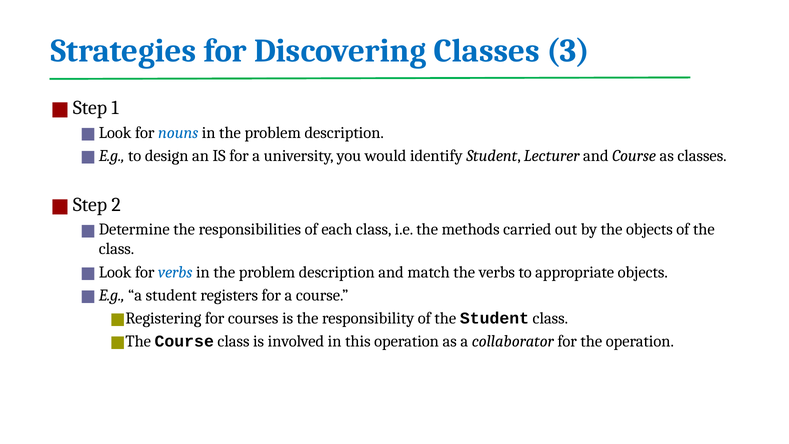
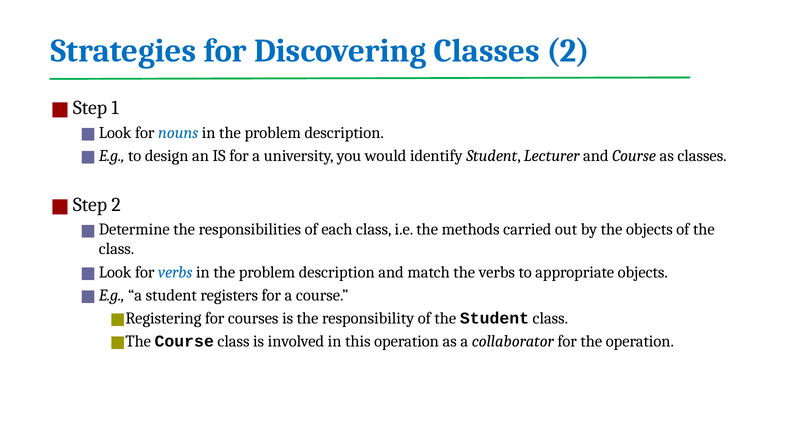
Classes 3: 3 -> 2 (568, 51)
